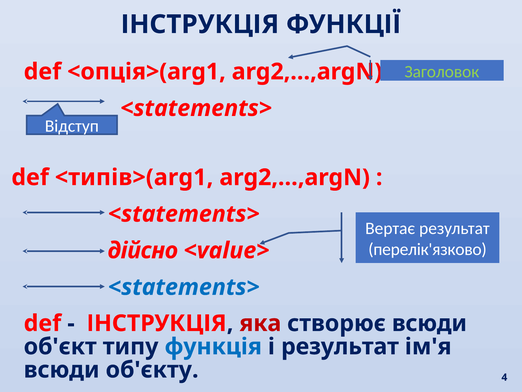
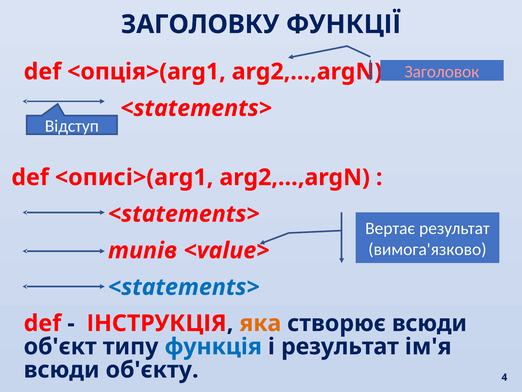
ІНСТРУКЦІЯ: ІНСТРУКЦІЯ -> ЗАГОЛОВКУ (200, 24)
Заголовок colour: light green -> pink (442, 72)
<типів>(arg1: <типів>(arg1 -> <описі>(arg1 (134, 177)
перелік'язково: перелік'язково -> вимога'язково (427, 249)
дійсно: дійсно -> типів (143, 250)
яка colour: red -> orange (260, 323)
